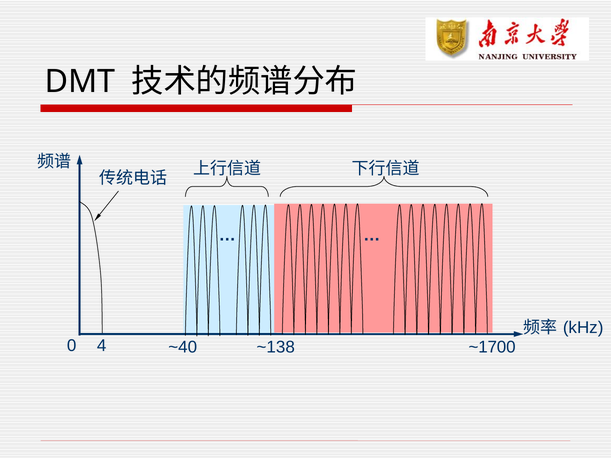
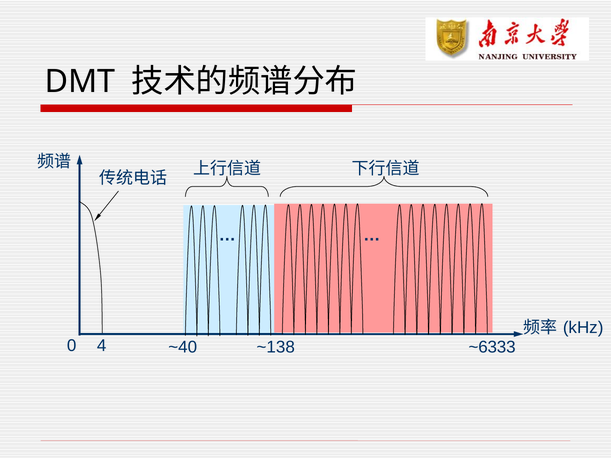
~1700: ~1700 -> ~6333 (492, 347)
